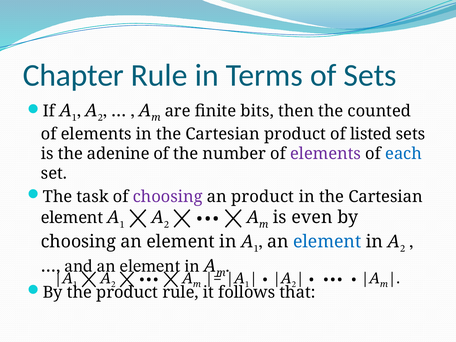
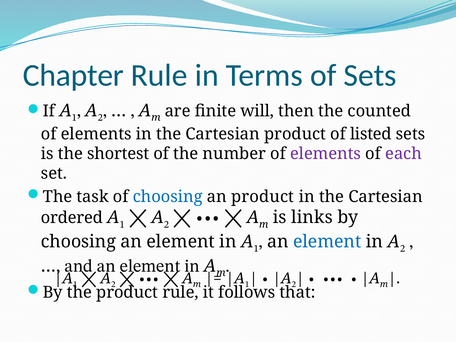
bits: bits -> will (257, 111)
adenine: adenine -> shortest (118, 154)
each colour: blue -> purple (404, 154)
choosing colour: purple -> blue (168, 197)
even: even -> links (312, 217)
element: element -> ordered (72, 218)
